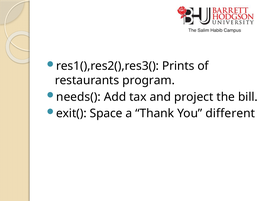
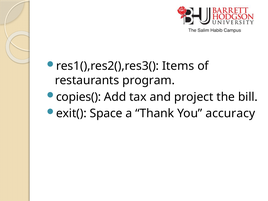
Prints: Prints -> Items (178, 66)
needs(: needs( -> copies( (79, 97)
different: different -> accuracy (230, 113)
